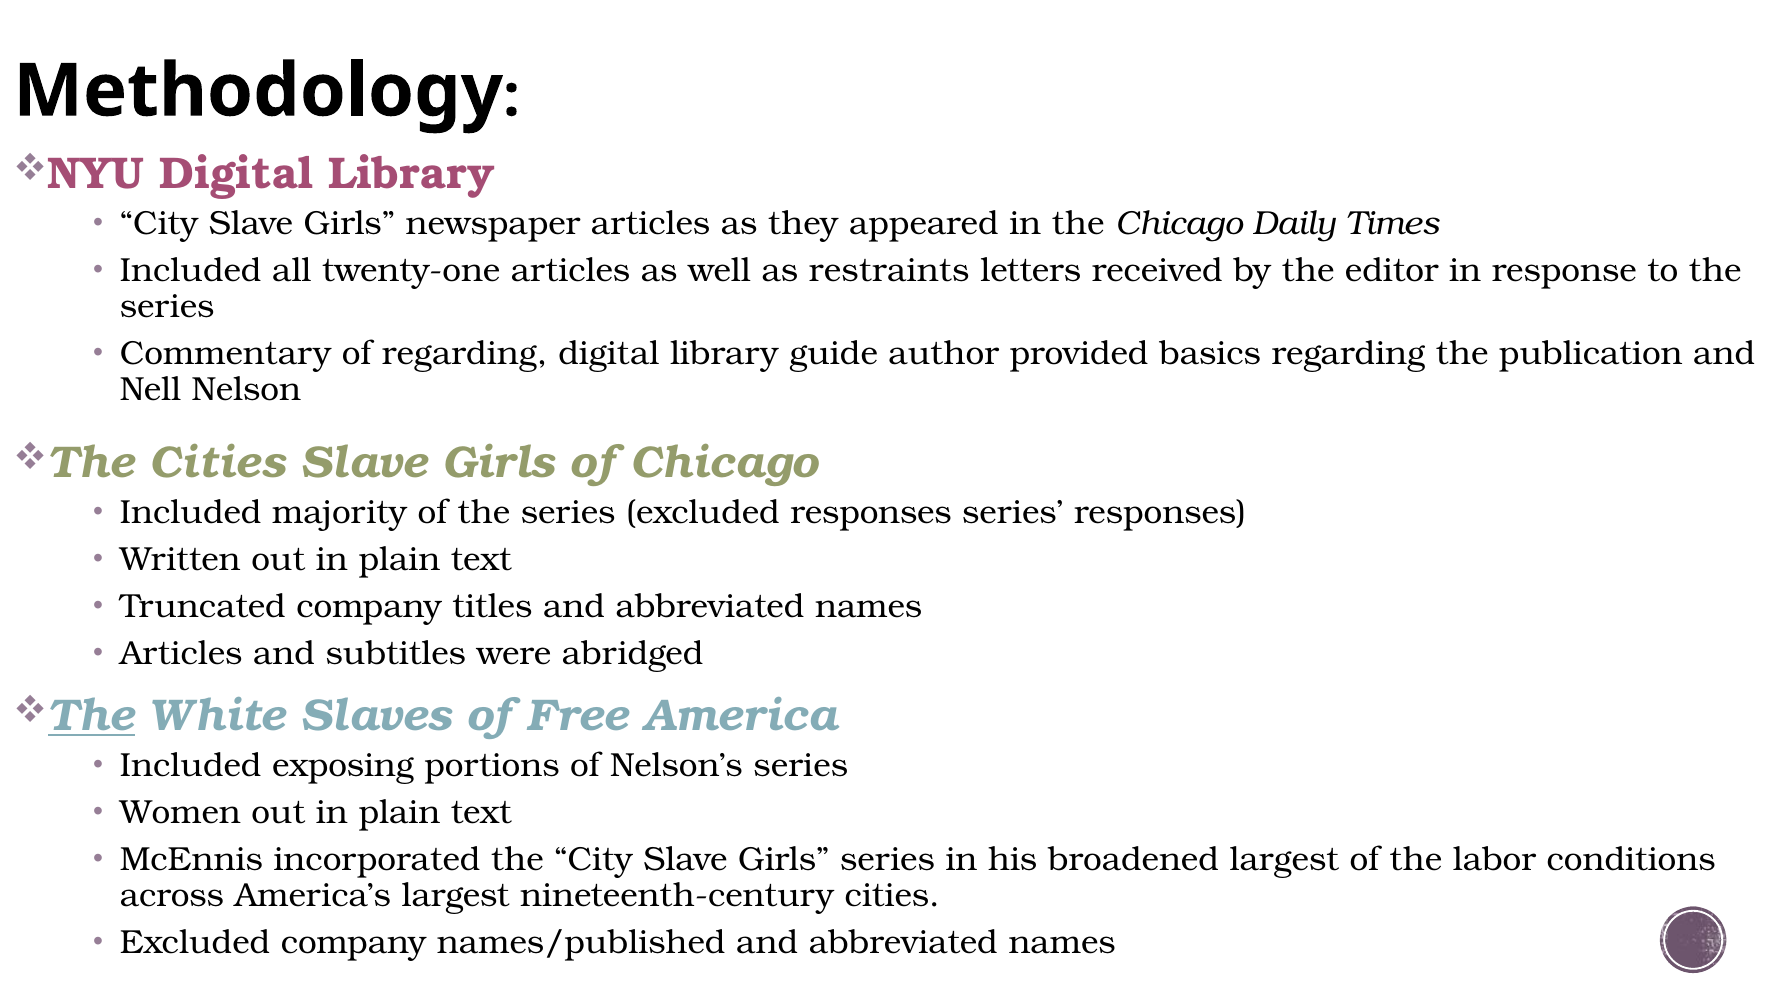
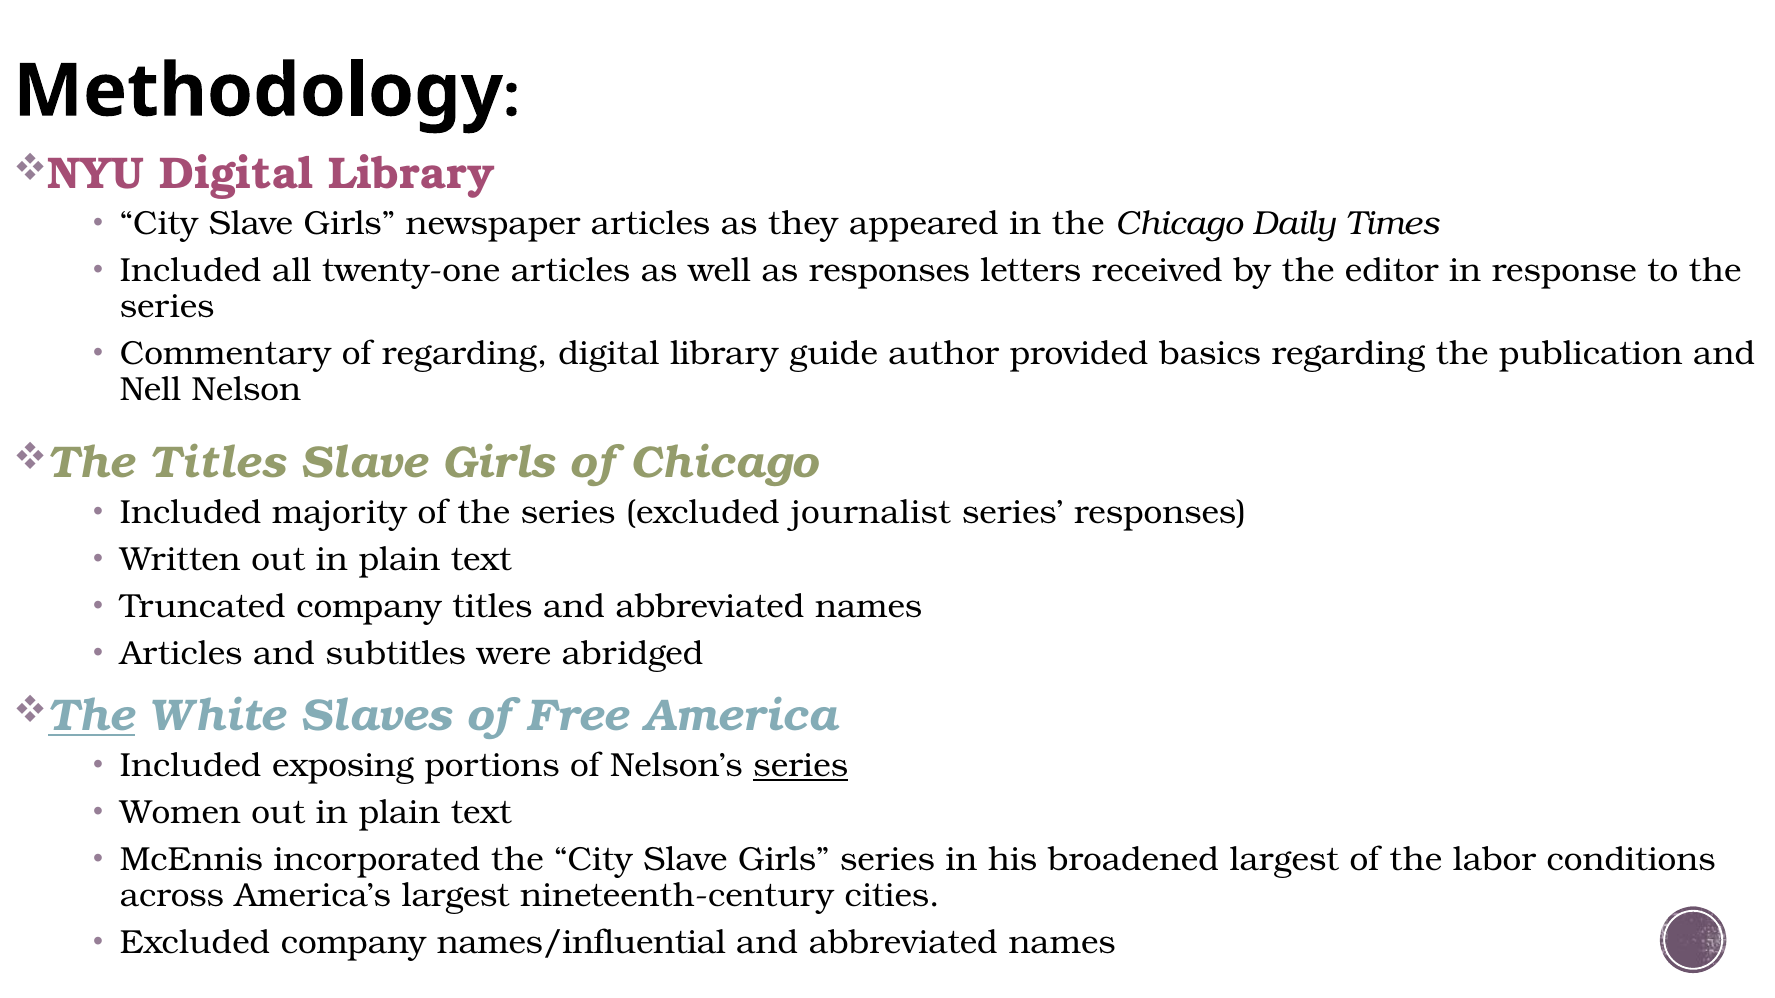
as restraints: restraints -> responses (889, 271)
The Cities: Cities -> Titles (217, 463)
excluded responses: responses -> journalist (871, 513)
series underline: none -> present (801, 766)
names/published: names/published -> names/influential (581, 943)
